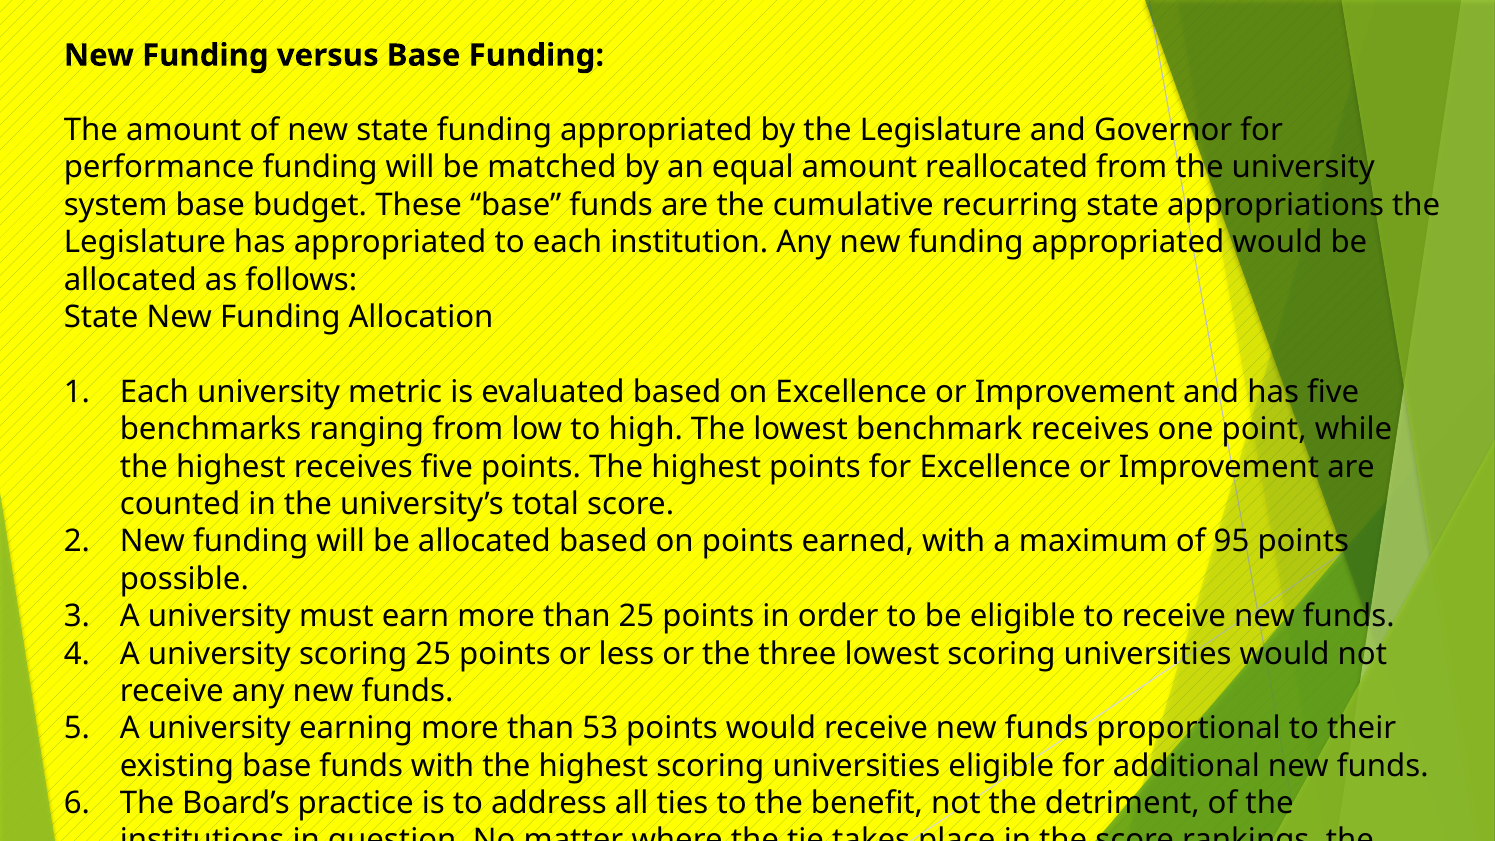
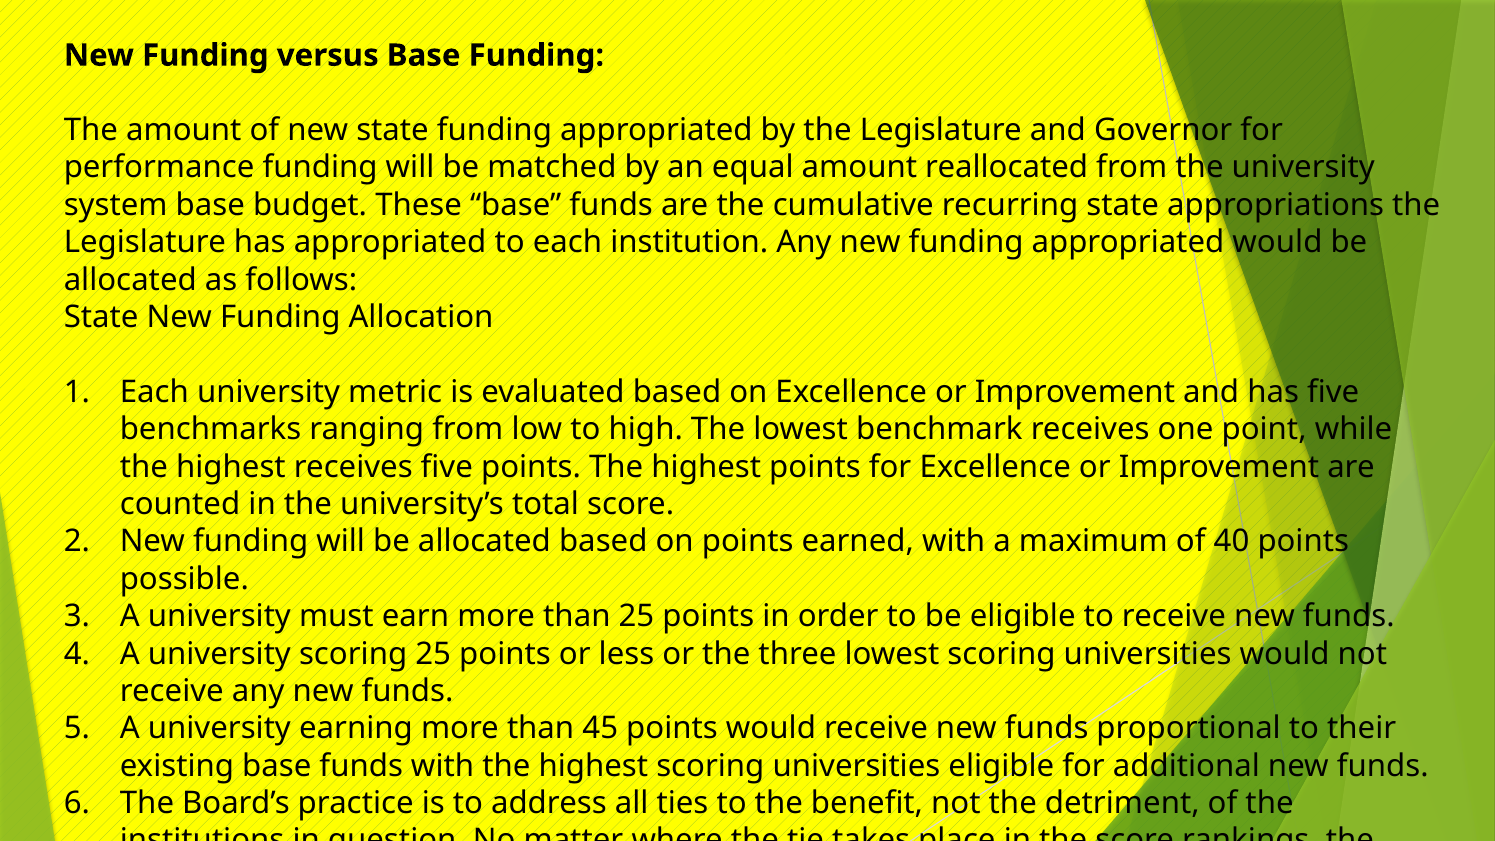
95: 95 -> 40 (1232, 542)
53: 53 -> 45 (600, 728)
